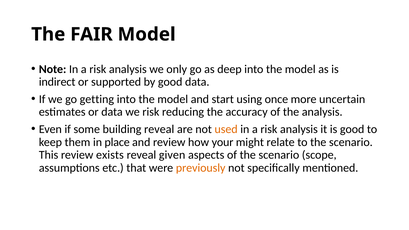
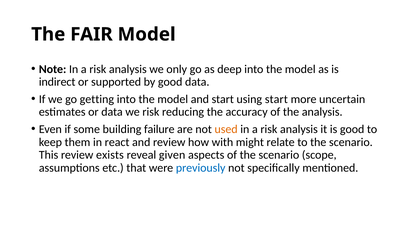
using once: once -> start (276, 99)
building reveal: reveal -> failure (159, 129)
place: place -> react (117, 142)
your: your -> with (222, 142)
previously colour: orange -> blue (201, 168)
